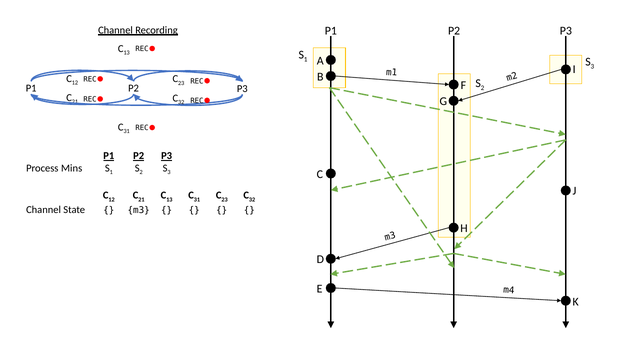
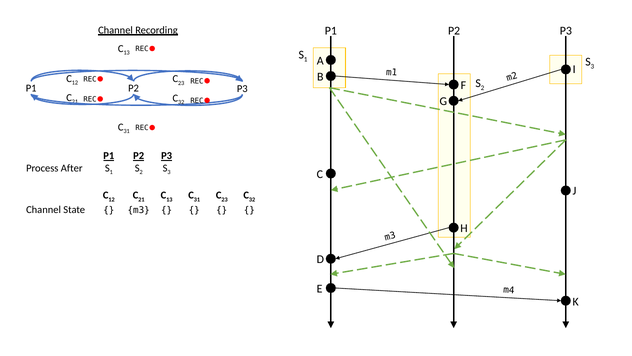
Mins: Mins -> After (72, 168)
